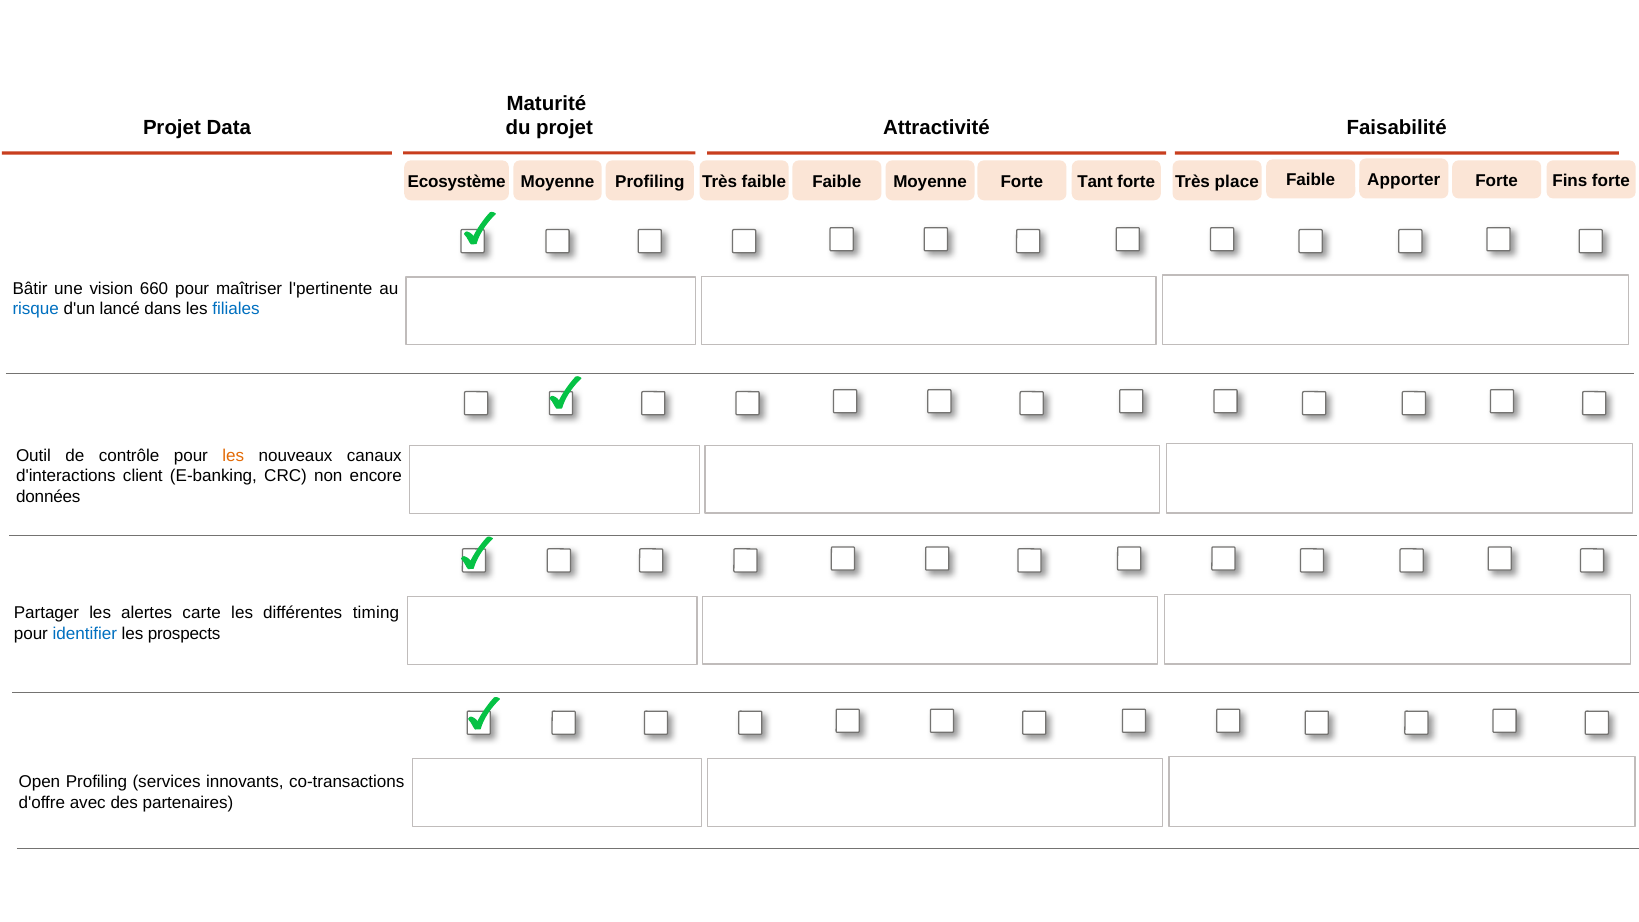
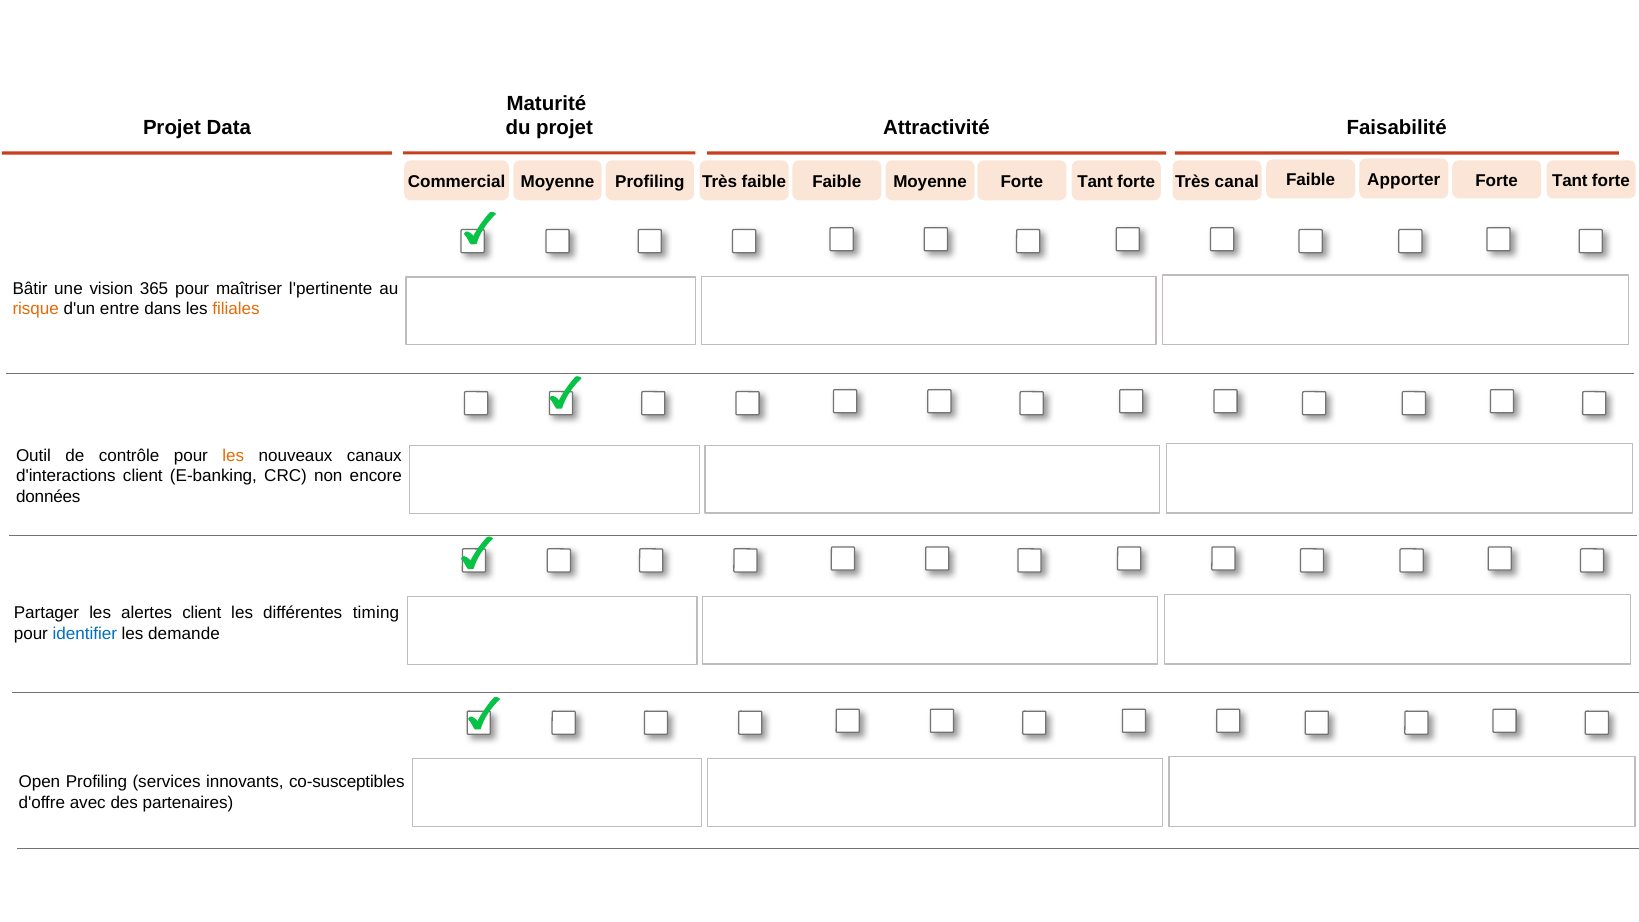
Ecosystème: Ecosystème -> Commercial (457, 181)
place: place -> canal (1237, 181)
Fins: Fins -> Tant (1570, 180)
660: 660 -> 365 (154, 289)
risque colour: blue -> orange (36, 309)
lancé: lancé -> entre (120, 309)
filiales colour: blue -> orange (236, 309)
alertes carte: carte -> client (202, 613)
prospects: prospects -> demande (184, 633)
co-transactions: co-transactions -> co-susceptibles (347, 782)
